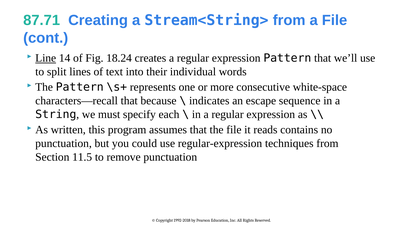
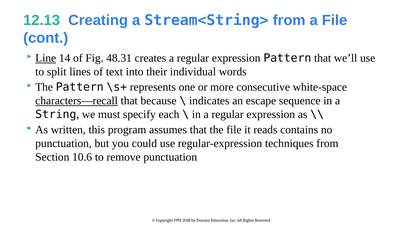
87.71: 87.71 -> 12.13 (42, 20)
18.24: 18.24 -> 48.31 (119, 58)
characters—recall underline: none -> present (77, 101)
11.5: 11.5 -> 10.6 (82, 157)
